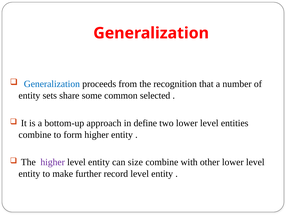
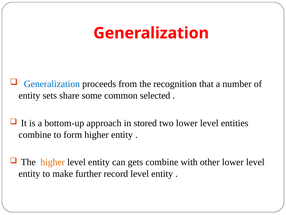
define: define -> stored (145, 123)
higher colour: purple -> orange (53, 162)
size: size -> gets (135, 162)
